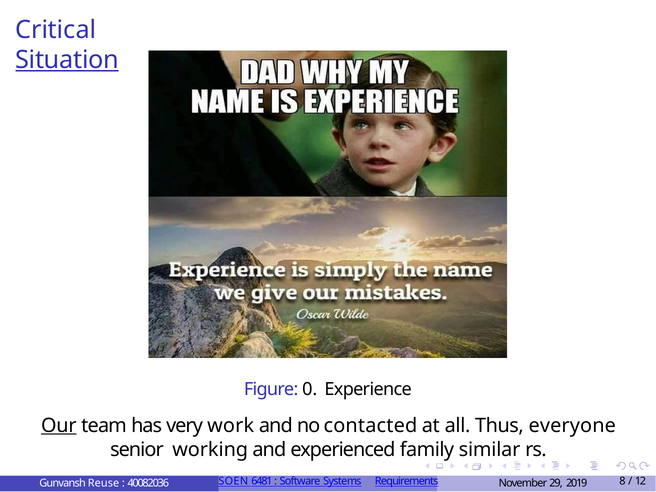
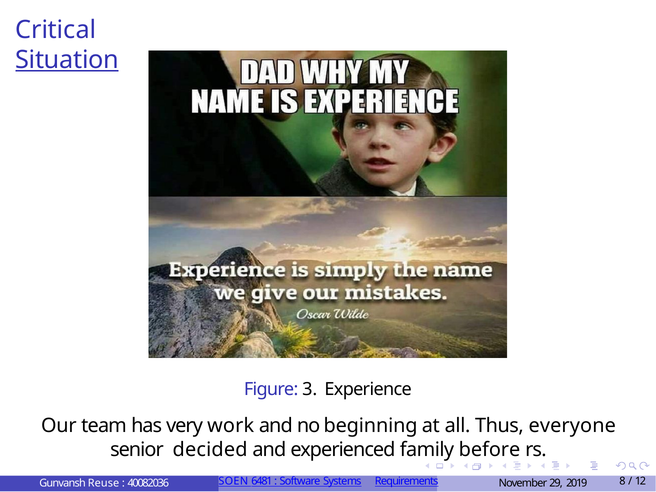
0: 0 -> 3 (310, 389)
Our underline: present -> none (59, 426)
contacted: contacted -> beginning (371, 426)
working: working -> decided (210, 450)
similar: similar -> before (489, 450)
